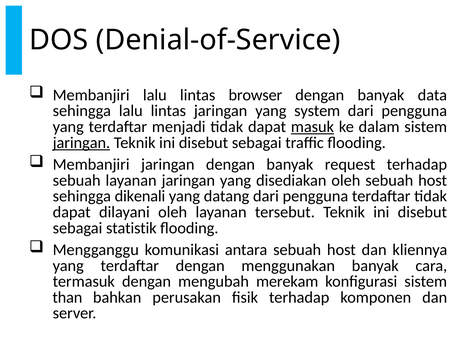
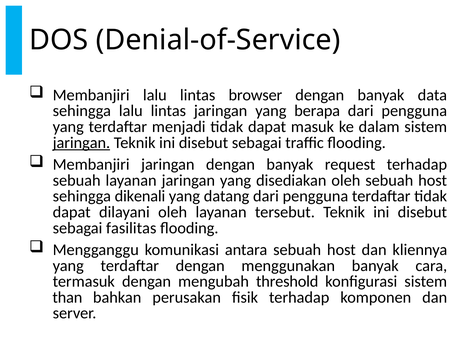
system: system -> berapa (317, 111)
masuk underline: present -> none (312, 127)
statistik: statistik -> fasilitas (131, 228)
merekam: merekam -> threshold (287, 281)
